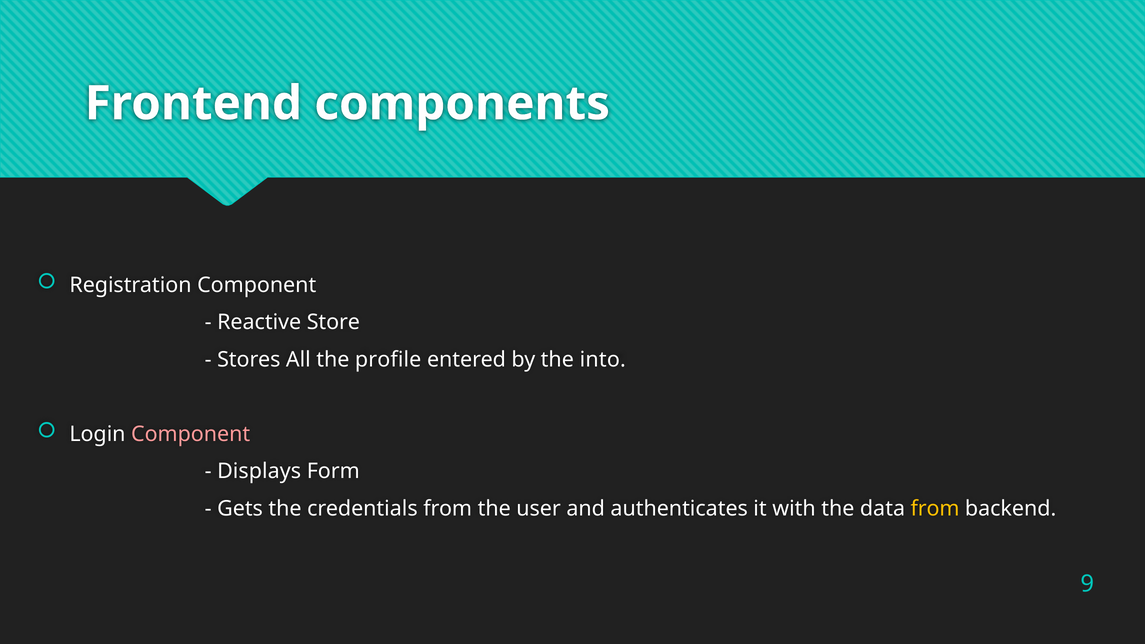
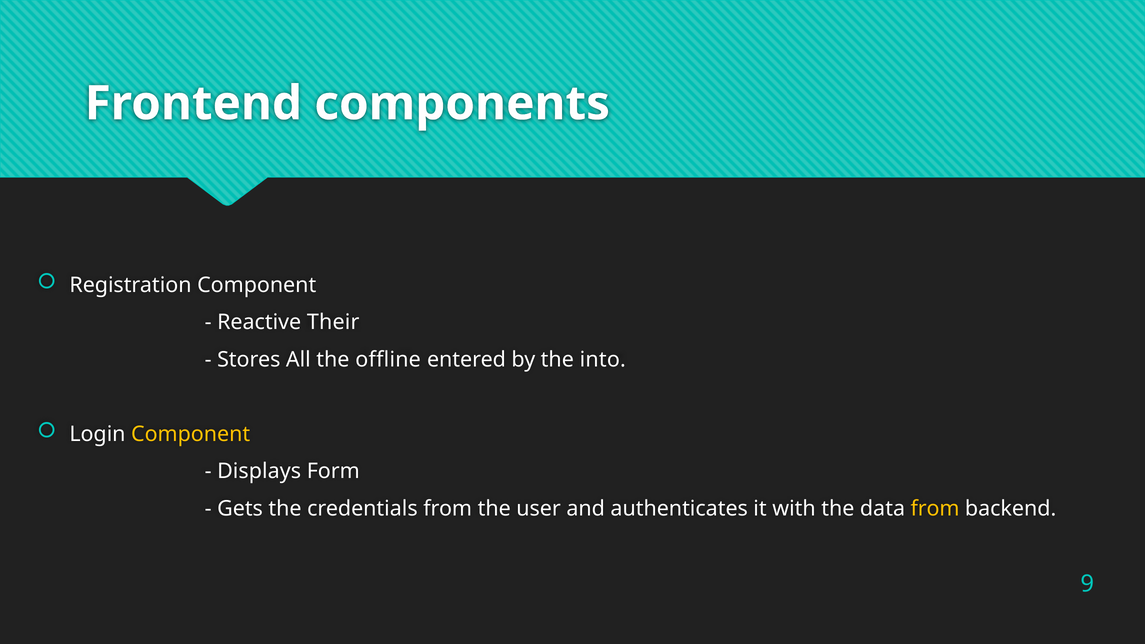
Store: Store -> Their (333, 322)
profile: profile -> offline (388, 360)
Component colour: pink -> yellow (191, 434)
